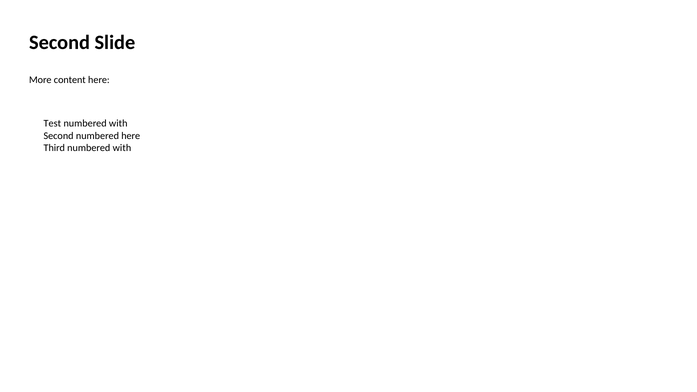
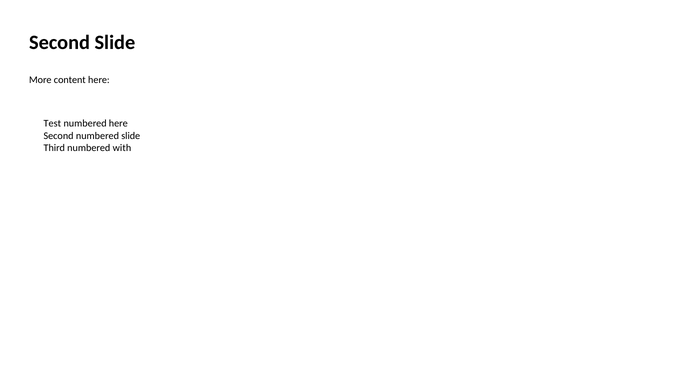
with: with -> here (118, 124)
numbered here: here -> slide (131, 136)
